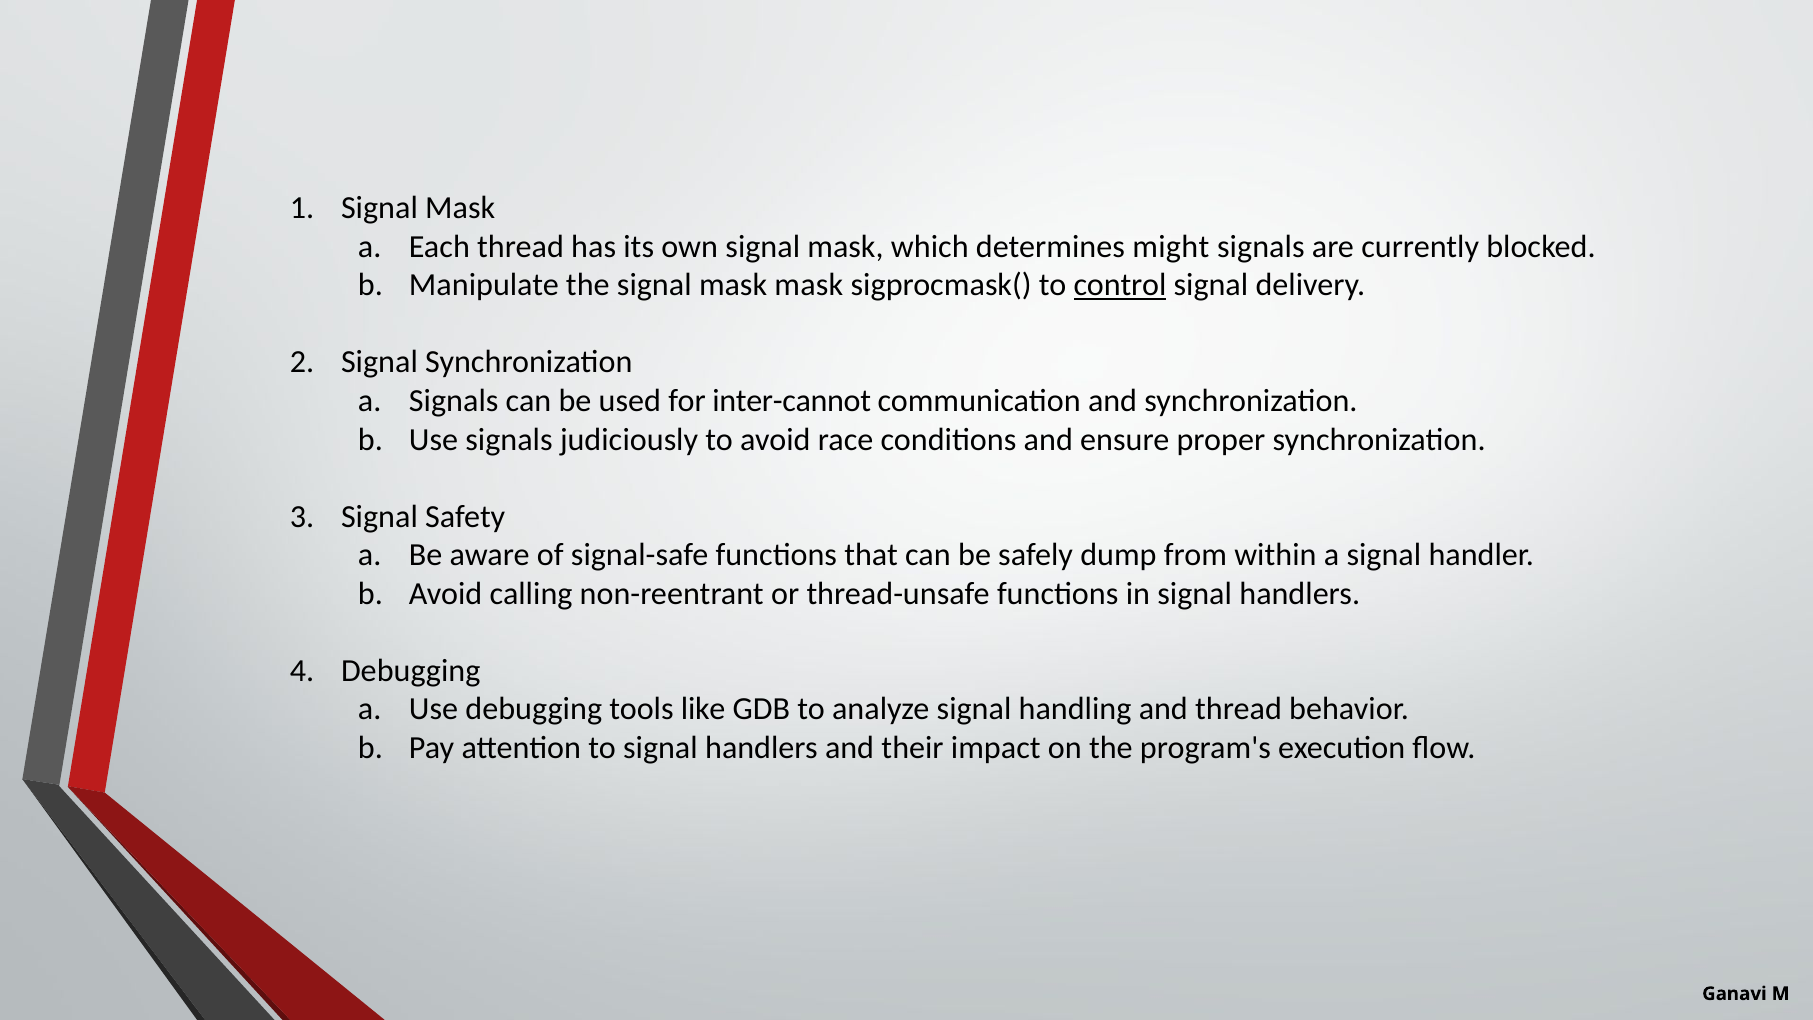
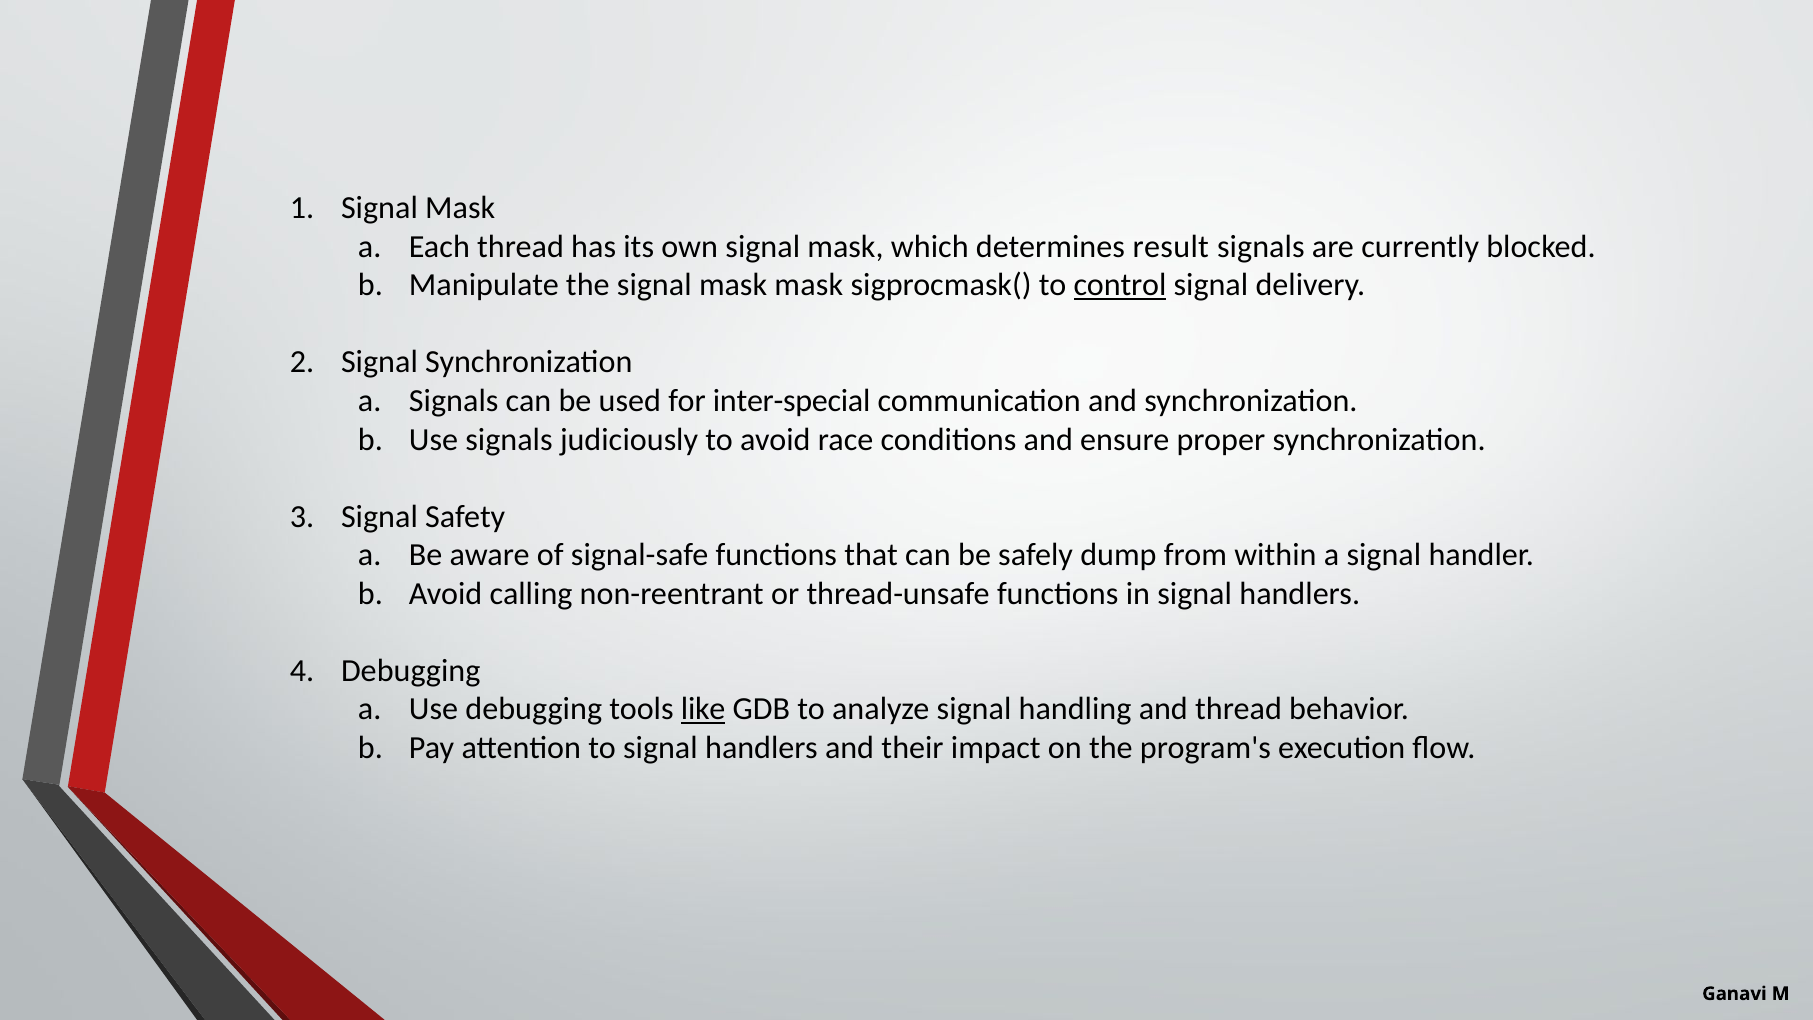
might: might -> result (1171, 247)
inter-cannot: inter-cannot -> inter-special (792, 401)
like underline: none -> present (703, 709)
